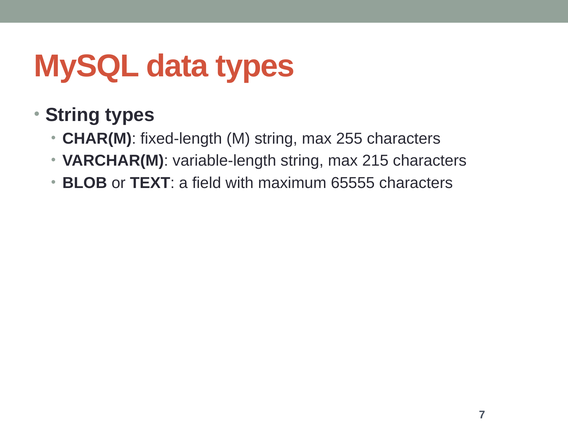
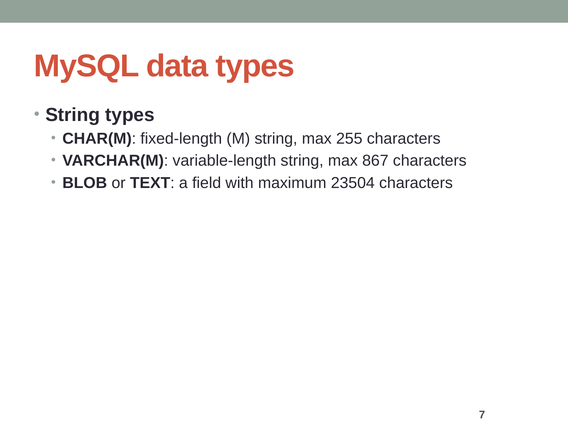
215: 215 -> 867 (375, 161)
65555: 65555 -> 23504 (353, 183)
